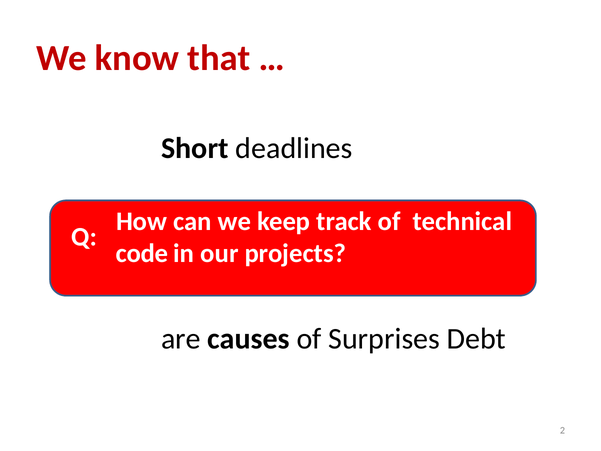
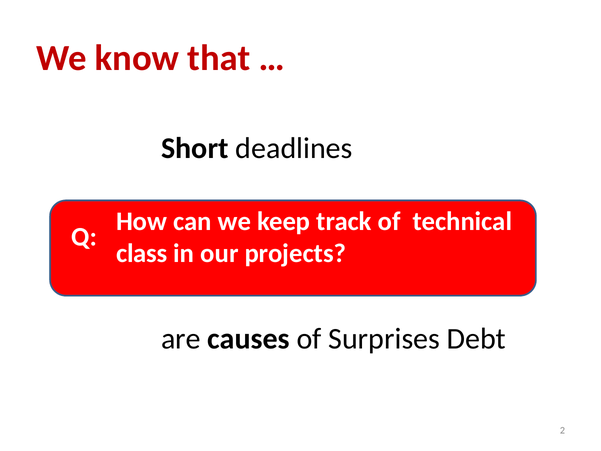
code: code -> class (142, 253)
